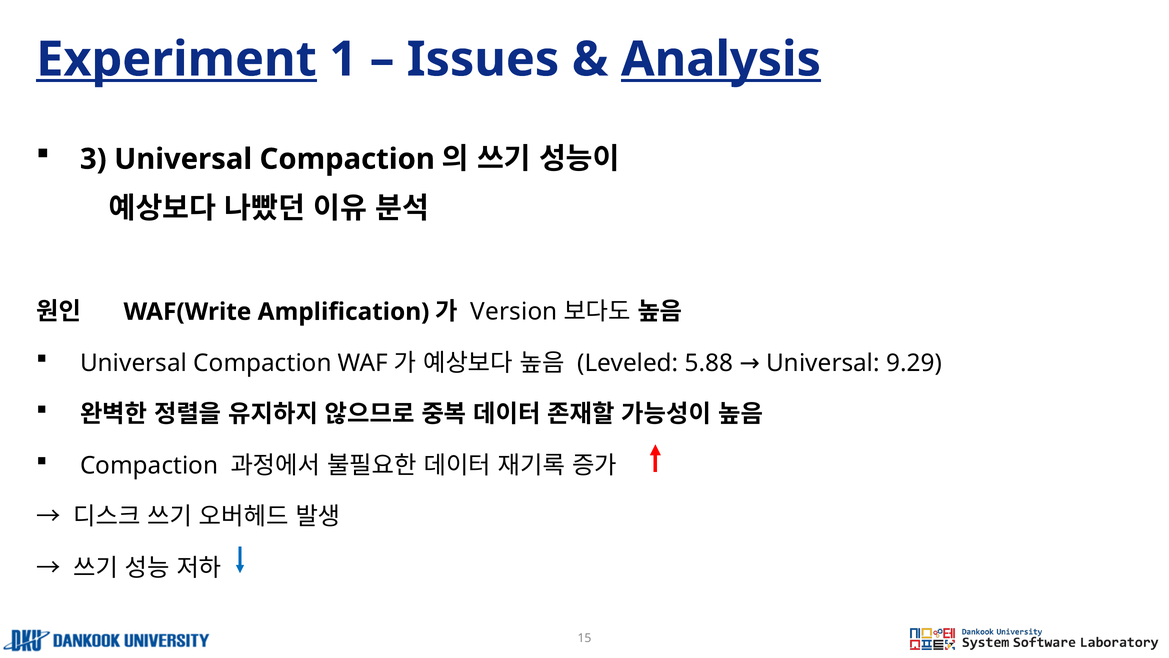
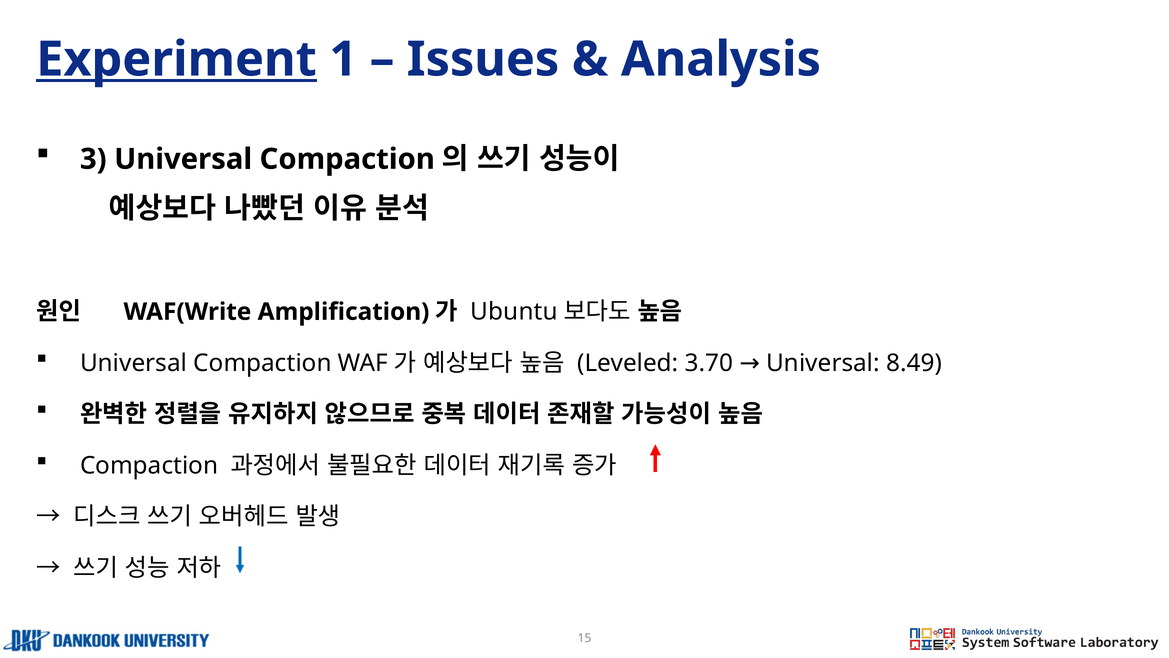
Analysis underline: present -> none (721, 59)
Version: Version -> Ubuntu (514, 312)
5.88: 5.88 -> 3.70 (709, 363)
9.29: 9.29 -> 8.49 (914, 363)
